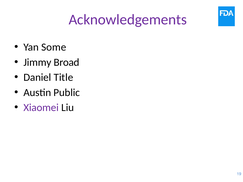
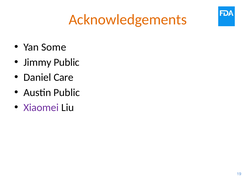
Acknowledgements colour: purple -> orange (128, 20)
Jimmy Broad: Broad -> Public (67, 62)
Title: Title -> Care (64, 77)
